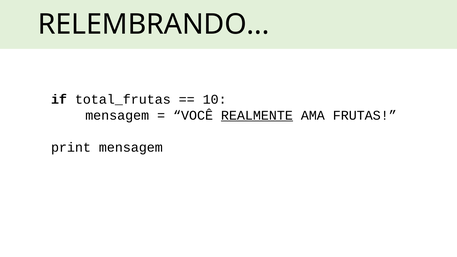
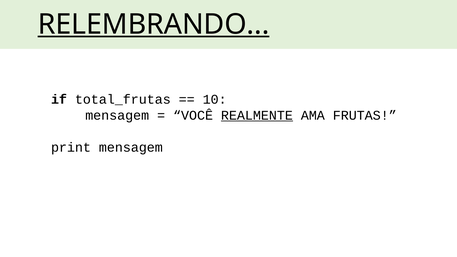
RELEMBRANDO underline: none -> present (154, 24)
